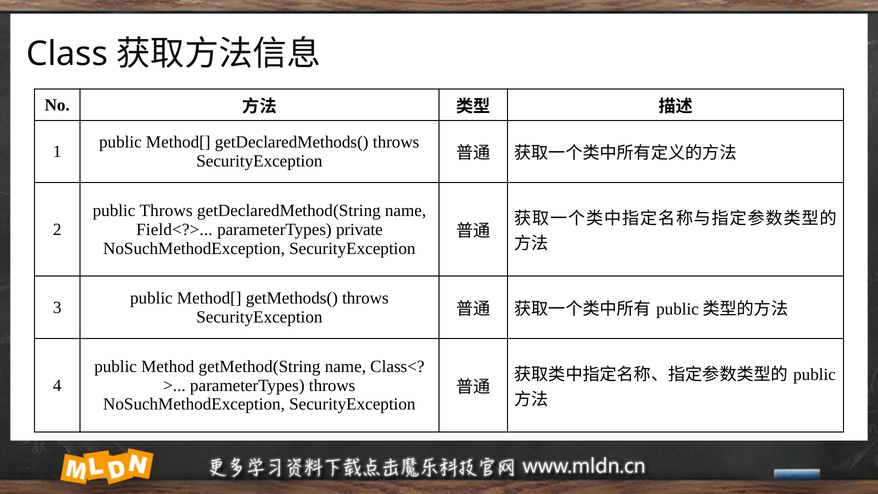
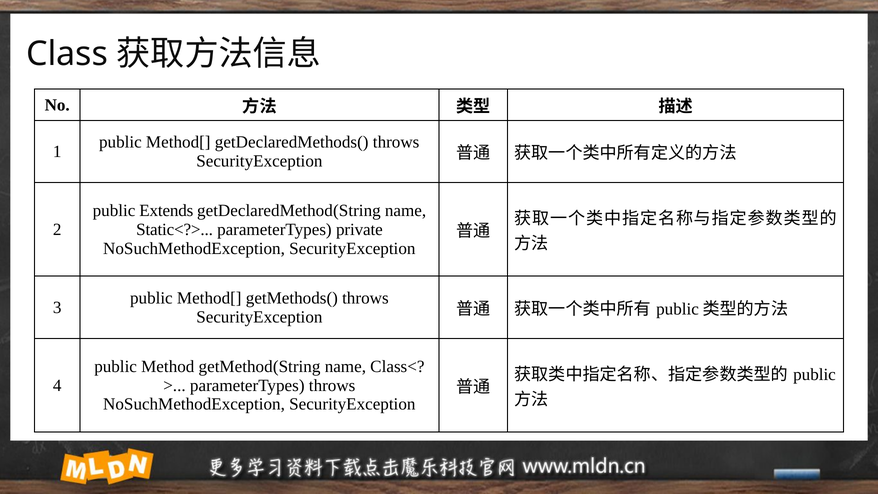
public Throws: Throws -> Extends (166, 211)
Field<?>: Field<?> -> Static<?> (175, 230)
